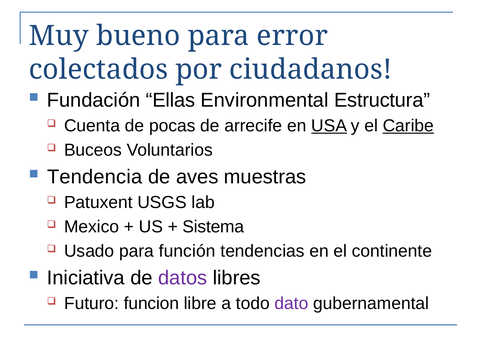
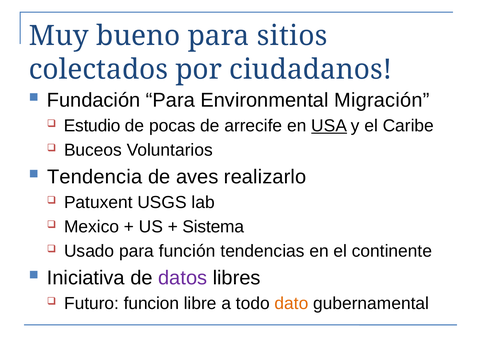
error: error -> sitios (292, 36)
Fundación Ellas: Ellas -> Para (170, 100)
Estructura: Estructura -> Migración (382, 100)
Cuenta: Cuenta -> Estudio (92, 126)
Caribe underline: present -> none (408, 126)
muestras: muestras -> realizarlo (265, 177)
dato colour: purple -> orange (291, 303)
